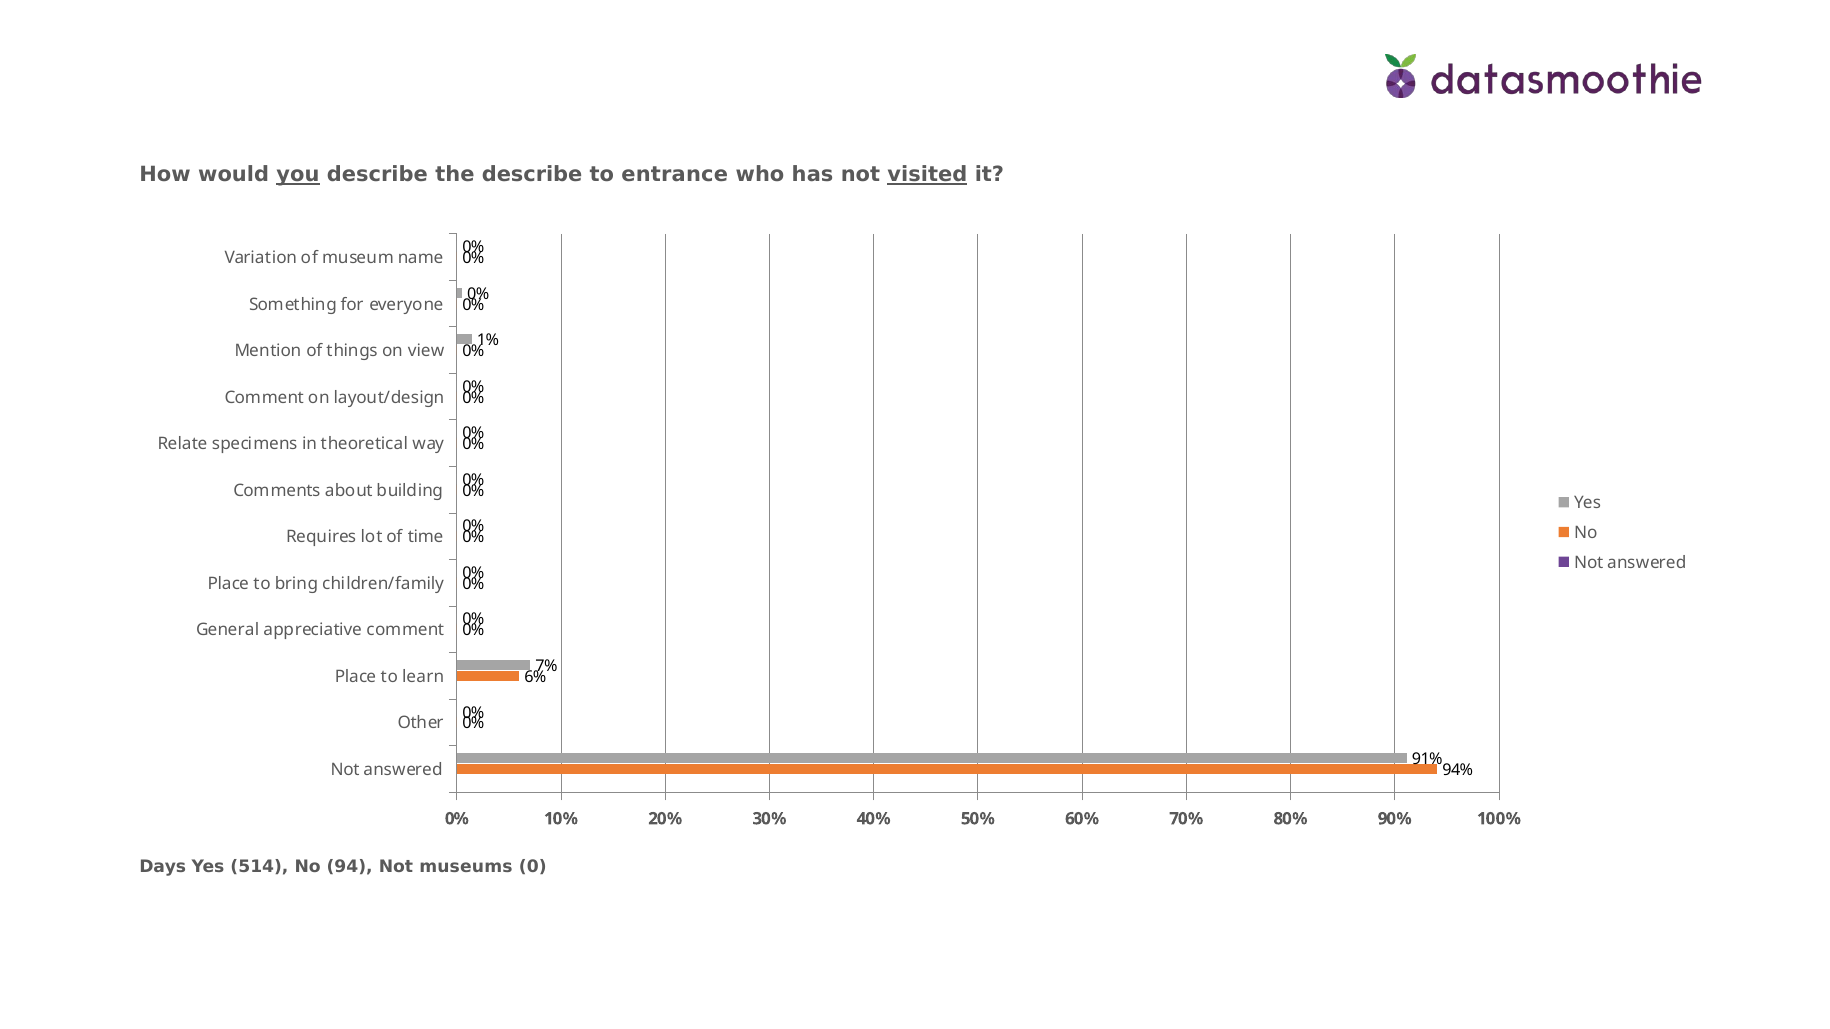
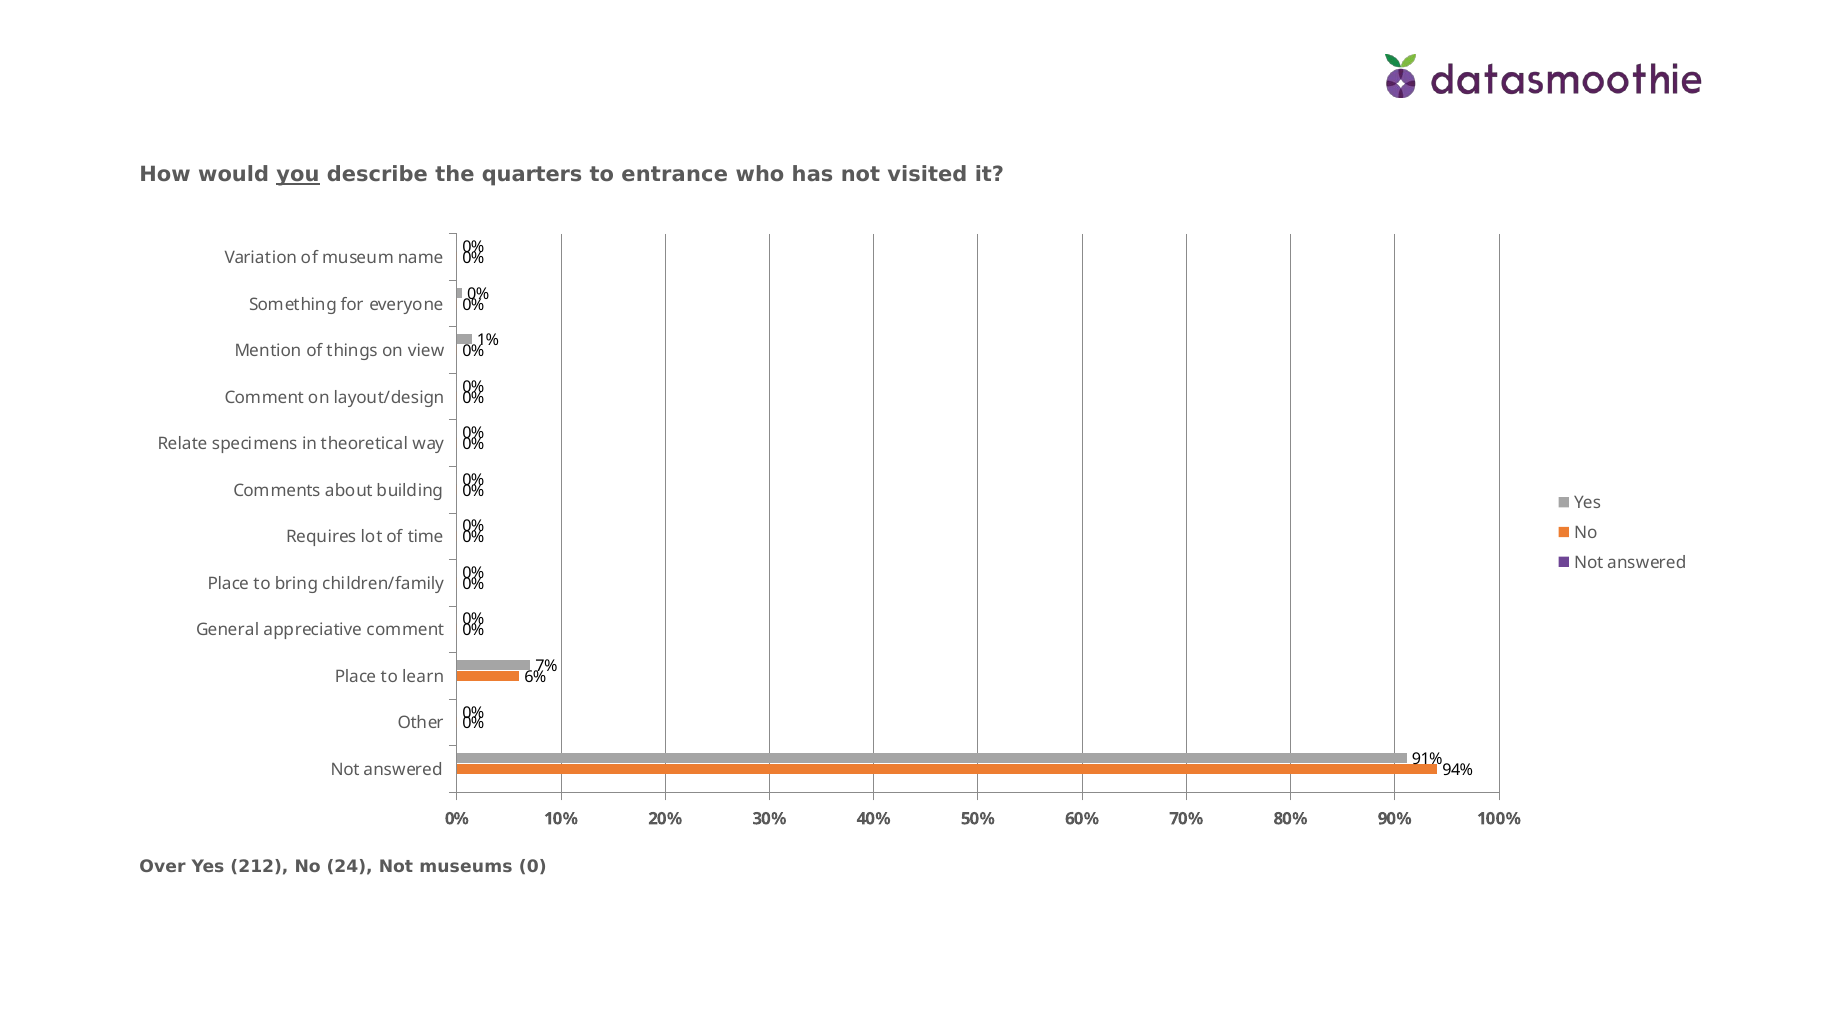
the describe: describe -> quarters (532, 175)
visited underline: present -> none (927, 175)
Days: Days -> Over (163, 867)
514: 514 -> 212 (259, 867)
94: 94 -> 24 (350, 867)
